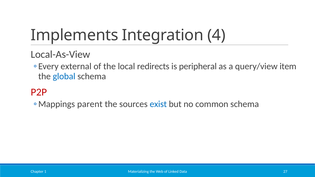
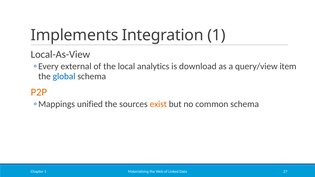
Integration 4: 4 -> 1 (216, 35)
redirects: redirects -> analytics (153, 66)
peripheral: peripheral -> download (198, 66)
P2P colour: red -> orange (39, 92)
parent: parent -> unified (90, 104)
exist colour: blue -> orange (158, 104)
